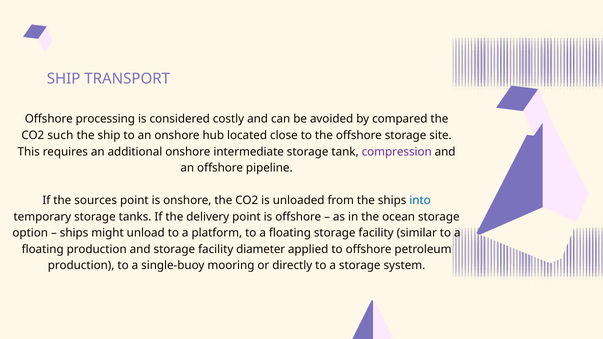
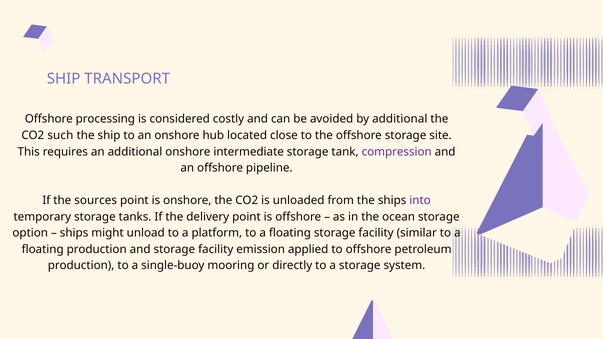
by compared: compared -> additional (400, 119)
into colour: blue -> purple (420, 201)
diameter: diameter -> emission (261, 249)
